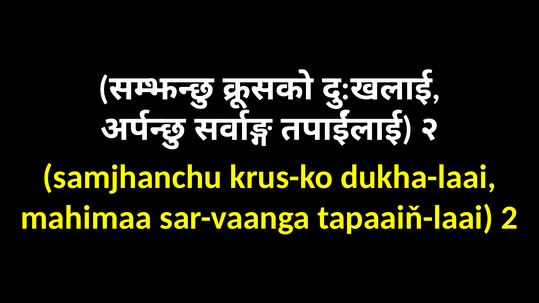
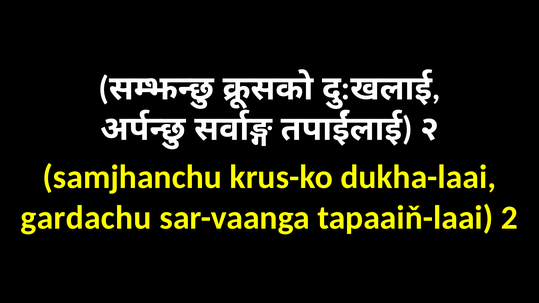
mahimaa: mahimaa -> gardachu (86, 218)
